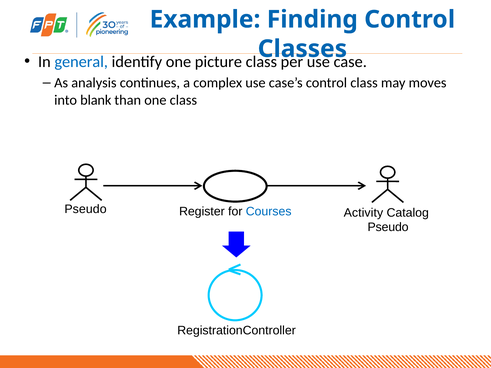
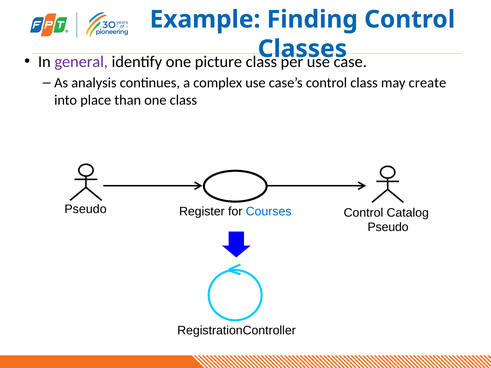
general colour: blue -> purple (81, 62)
moves: moves -> create (427, 83)
blank: blank -> place (96, 100)
Activity: Activity -> Control (363, 213)
